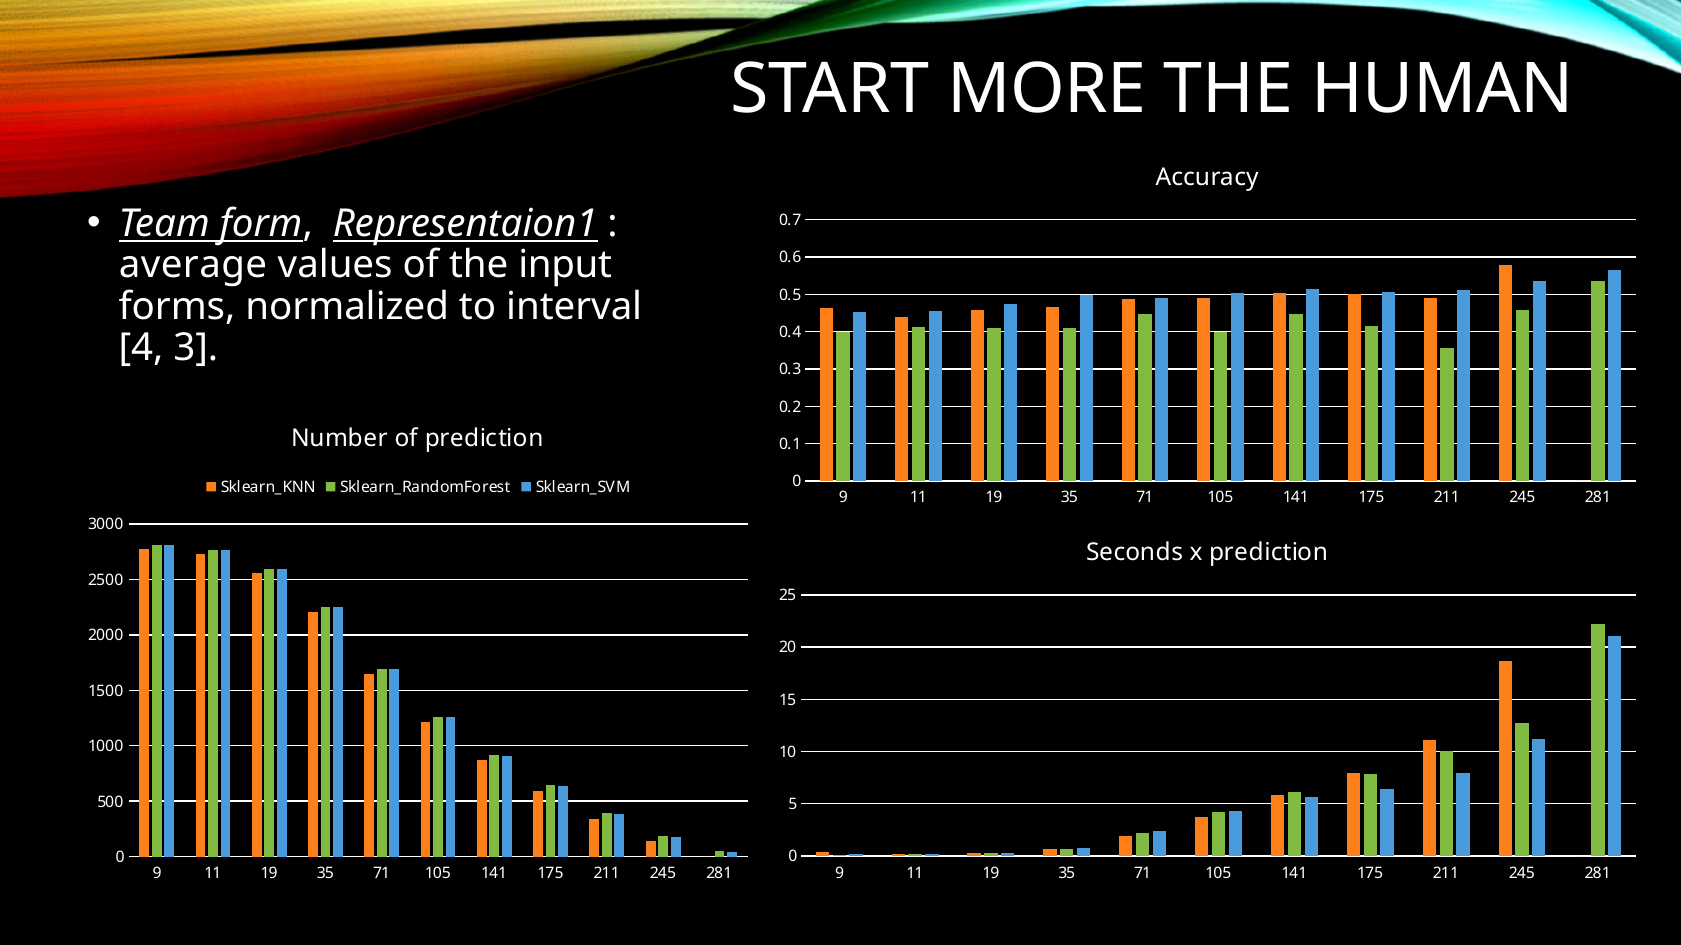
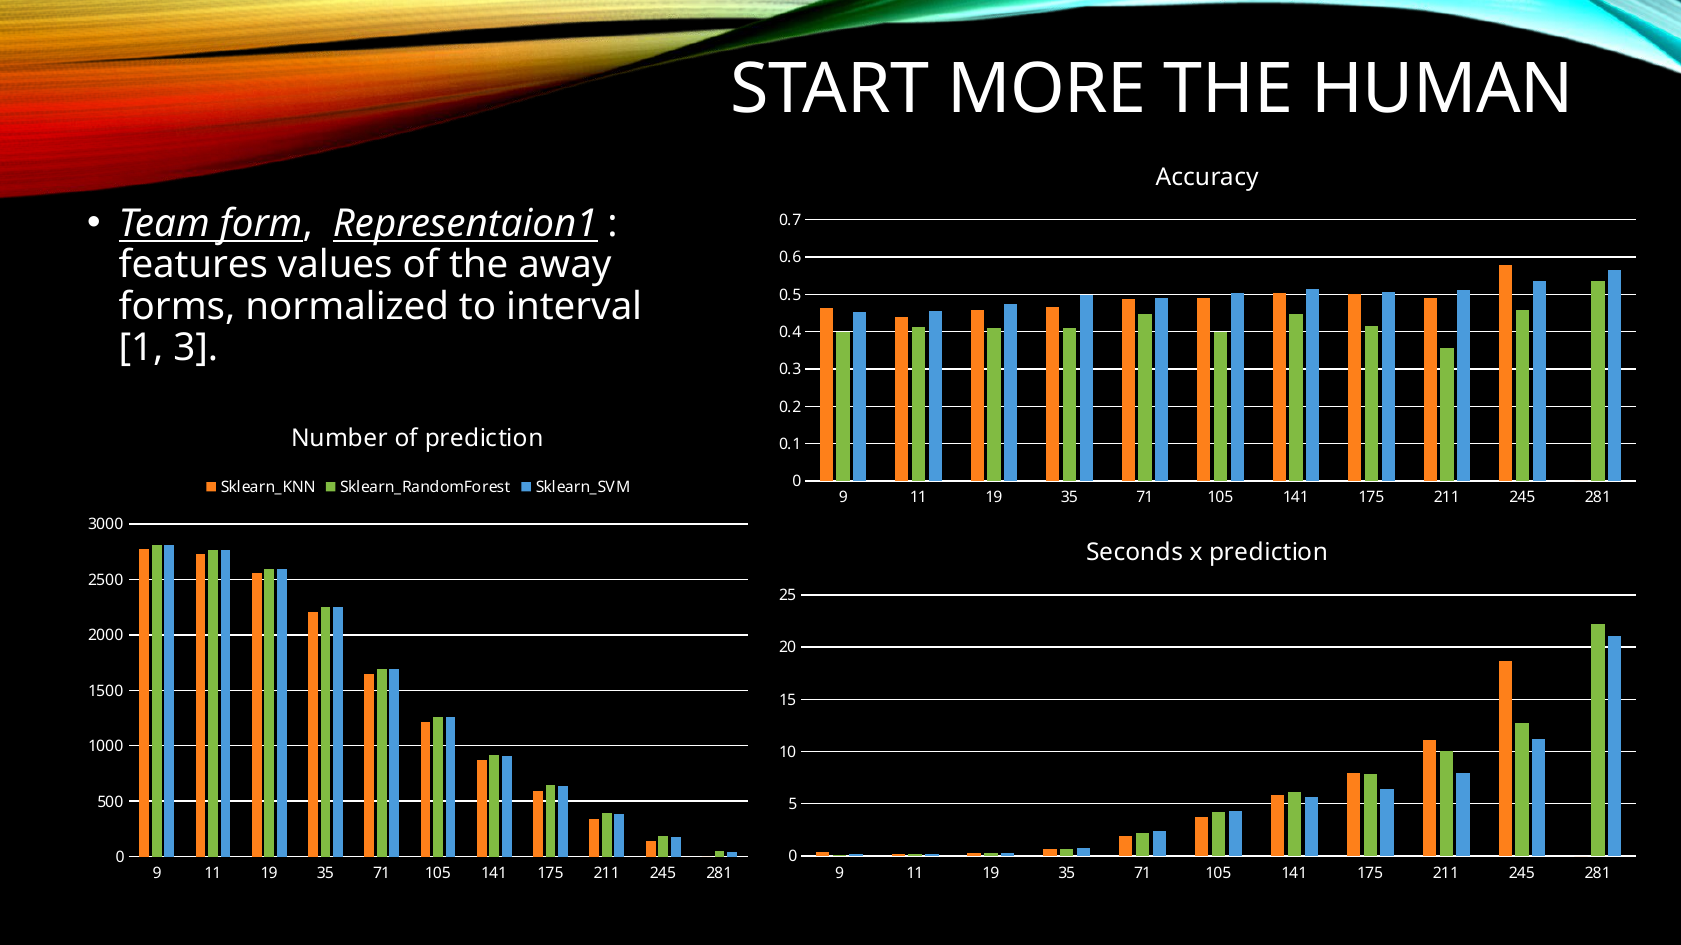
average: average -> features (193, 265)
input: input -> away (565, 265)
4: 4 -> 1 (141, 348)
